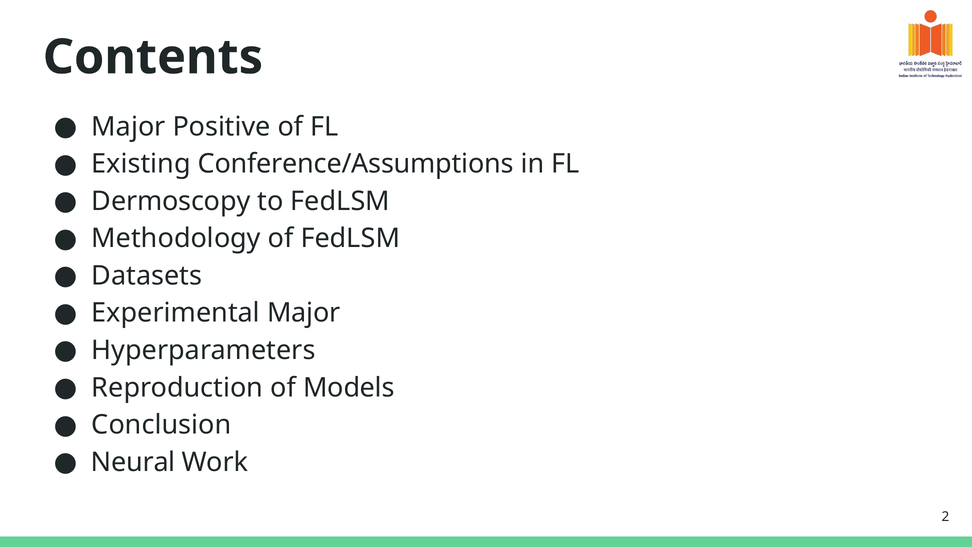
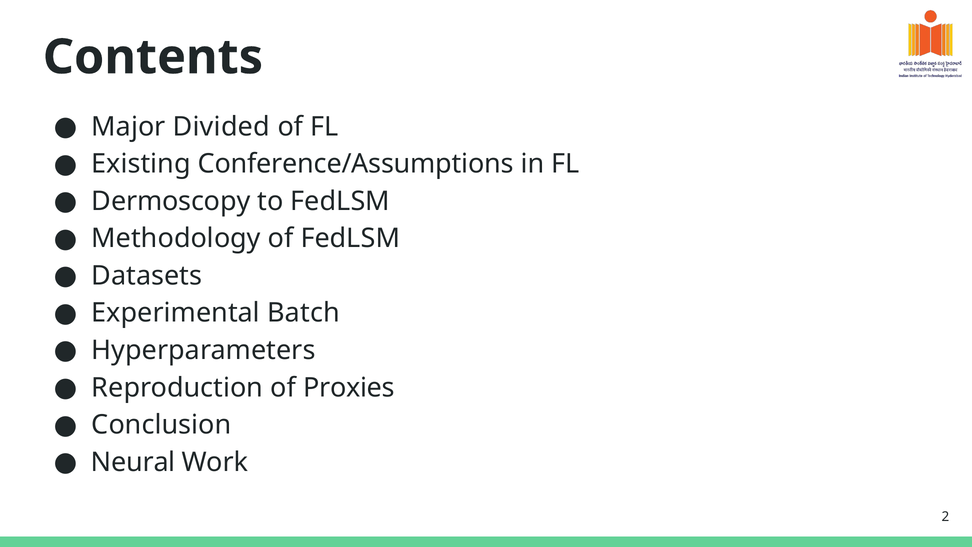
Positive: Positive -> Divided (221, 127)
Experimental Major: Major -> Batch (303, 313)
Models: Models -> Proxies (349, 387)
